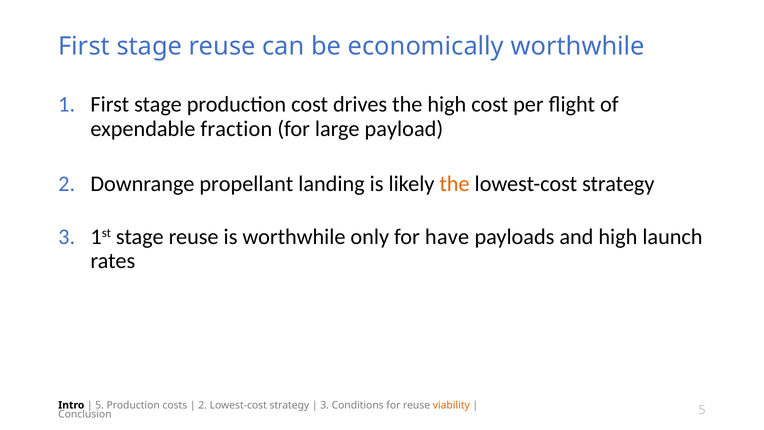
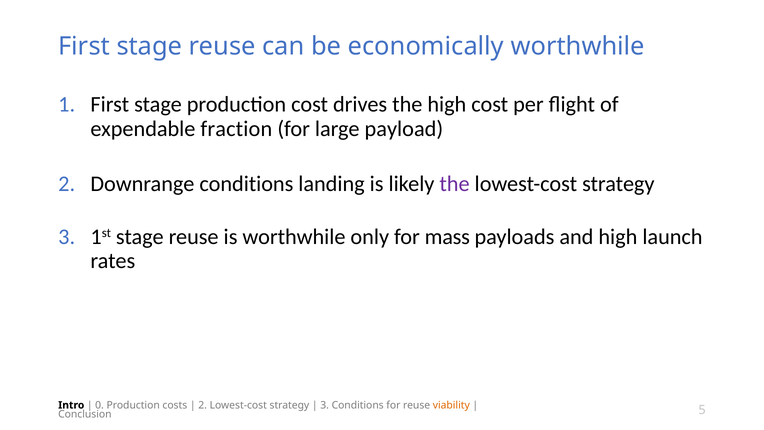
Downrange propellant: propellant -> conditions (246, 184)
the colour: orange -> purple (455, 184)
have: have -> mass (447, 237)
5: 5 -> 0 (100, 405)
